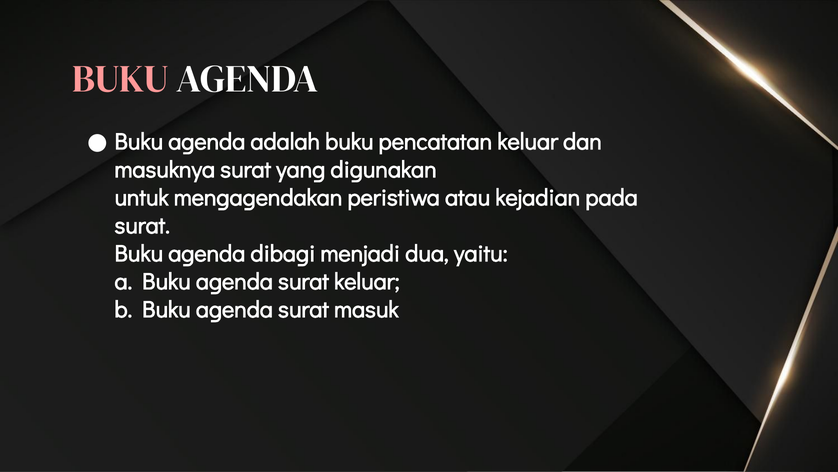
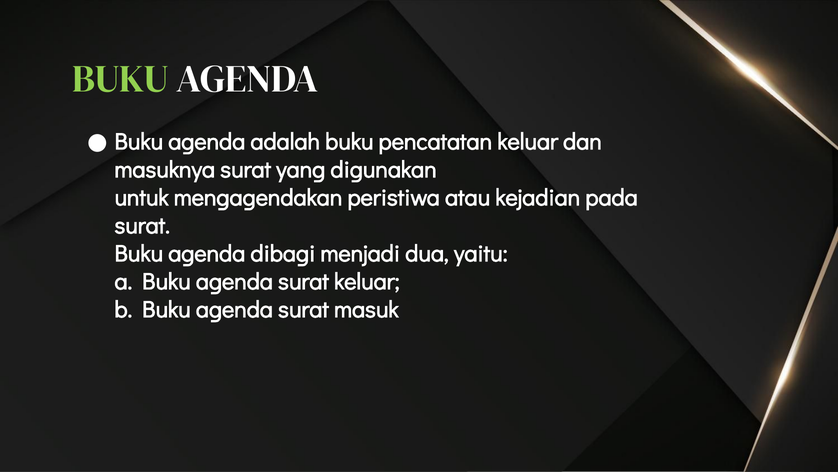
BUKU colour: pink -> light green (121, 79)
